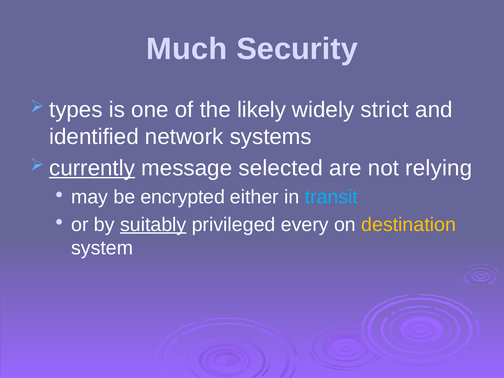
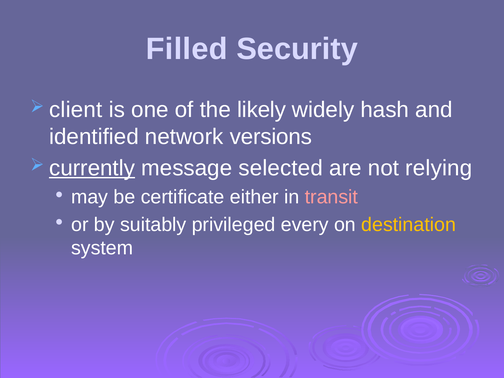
Much: Much -> Filled (187, 49)
types: types -> client (76, 110)
strict: strict -> hash (385, 110)
systems: systems -> versions (271, 137)
encrypted: encrypted -> certificate (183, 197)
transit colour: light blue -> pink (331, 197)
suitably underline: present -> none (153, 225)
